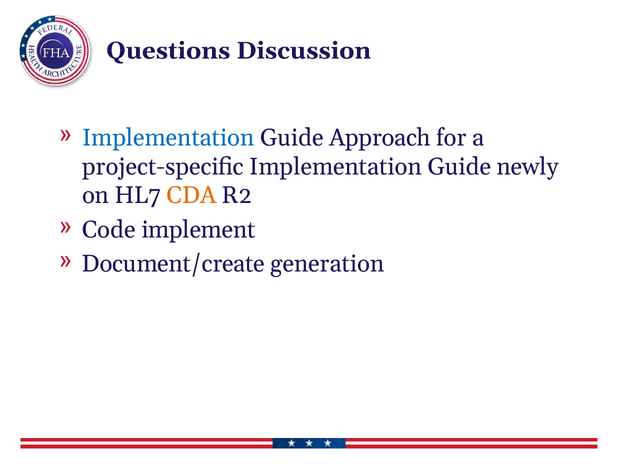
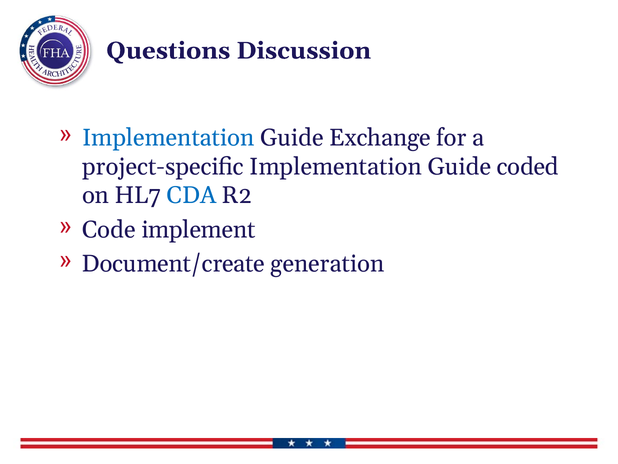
Approach: Approach -> Exchange (380, 138)
newly: newly -> coded (528, 166)
CDA colour: orange -> blue (192, 195)
